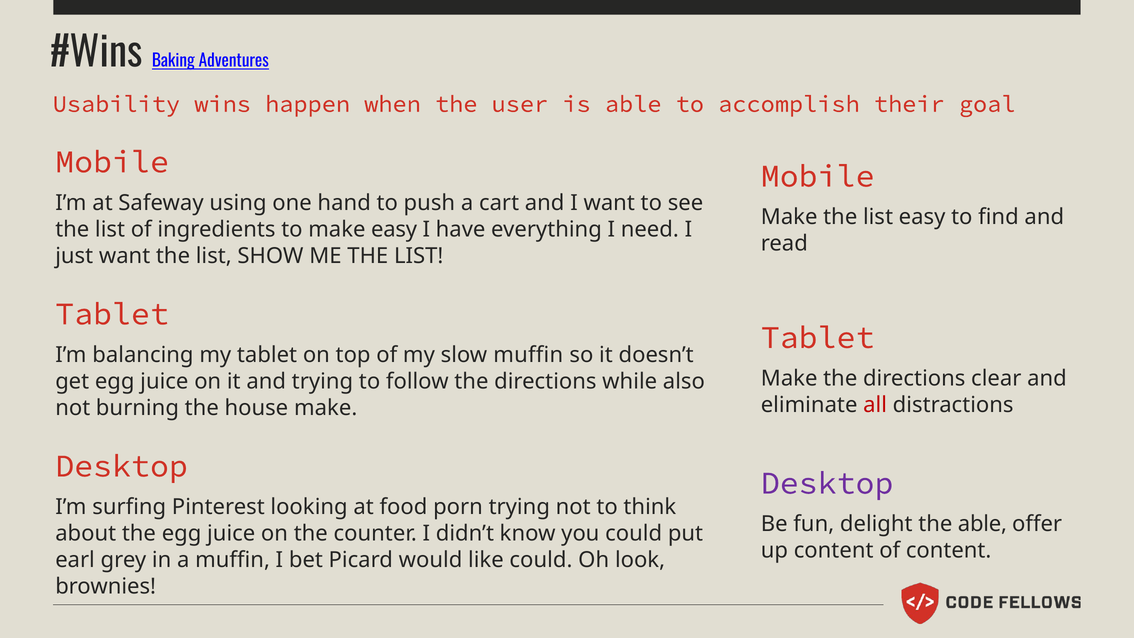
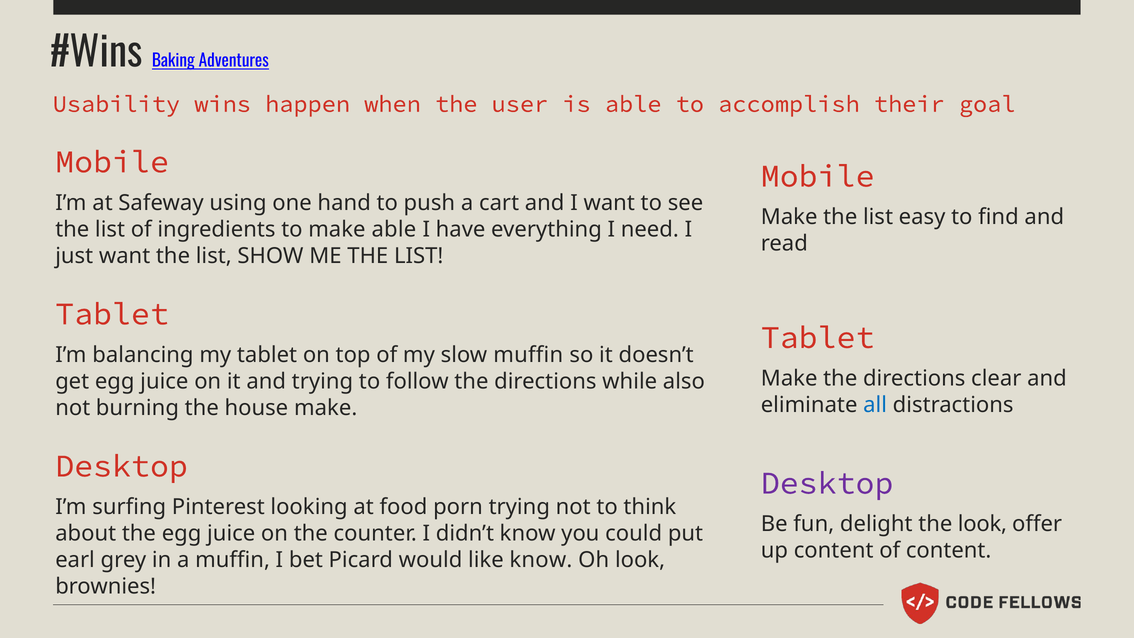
make easy: easy -> able (394, 229)
all colour: red -> blue (875, 405)
the able: able -> look (982, 524)
like could: could -> know (541, 560)
